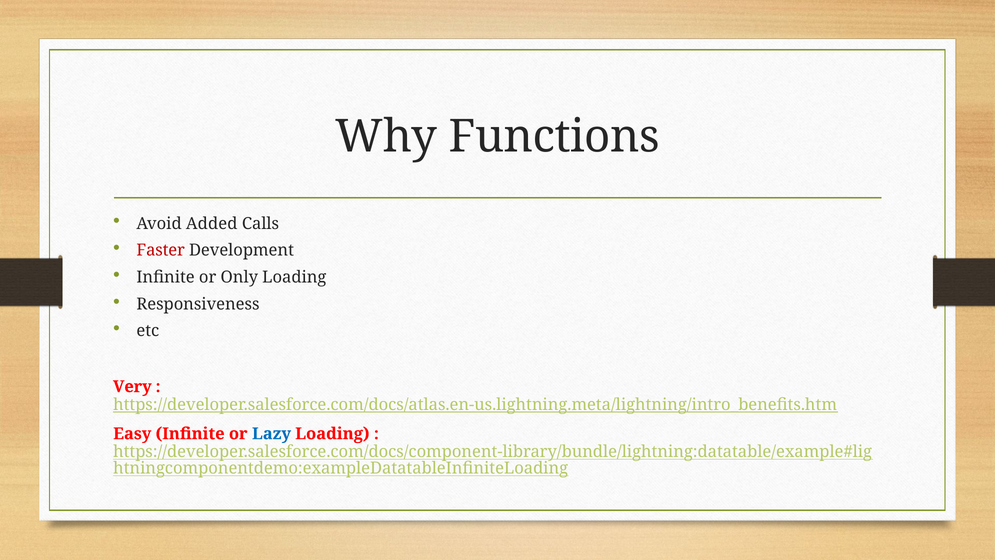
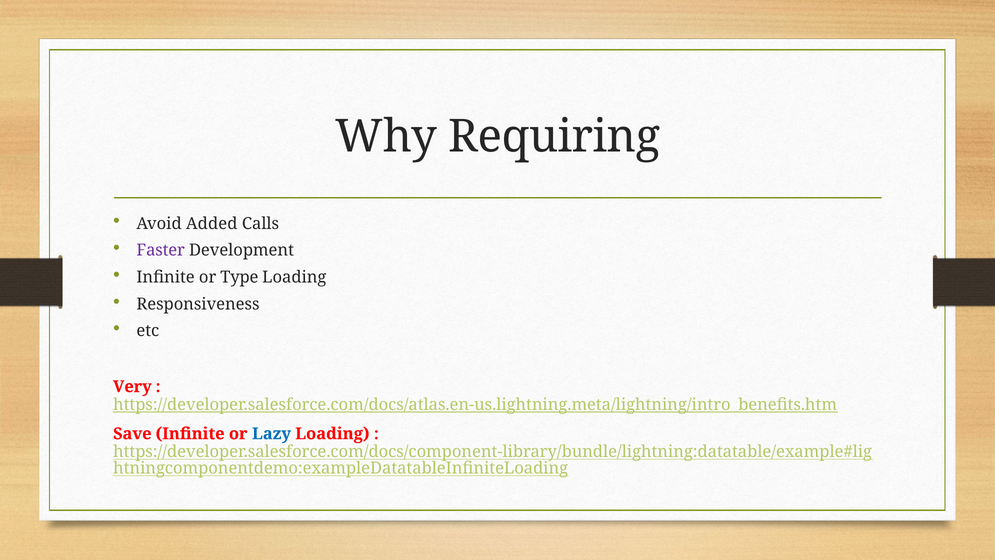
Functions: Functions -> Requiring (554, 137)
Faster colour: red -> purple (161, 250)
Only: Only -> Type (239, 277)
Easy: Easy -> Save (132, 434)
